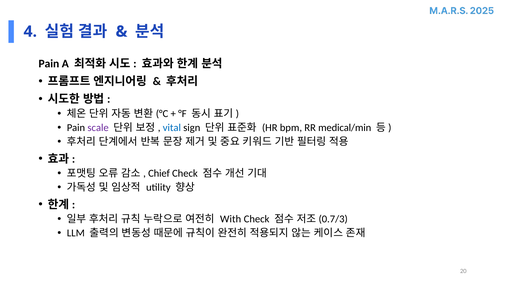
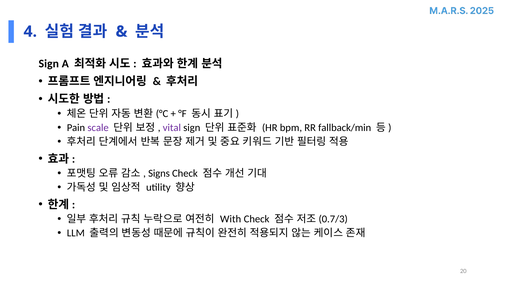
Pain: Pain -> Sign (49, 64)
vital colour: blue -> purple (172, 128)
medical/min: medical/min -> fallback/min (345, 128)
Chief: Chief -> Signs (159, 173)
